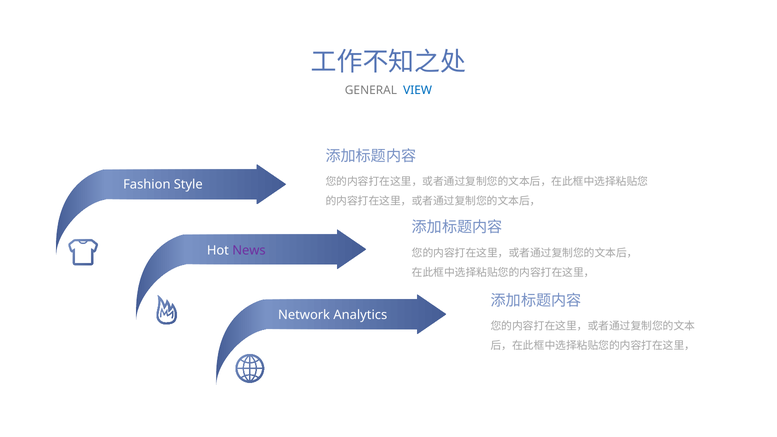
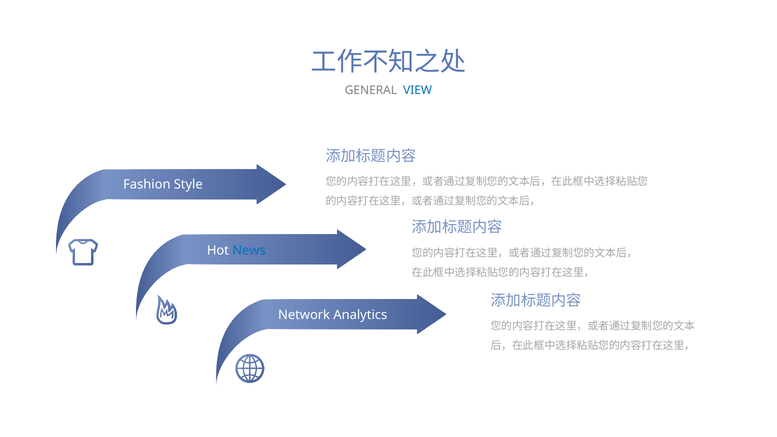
News colour: purple -> blue (249, 250)
